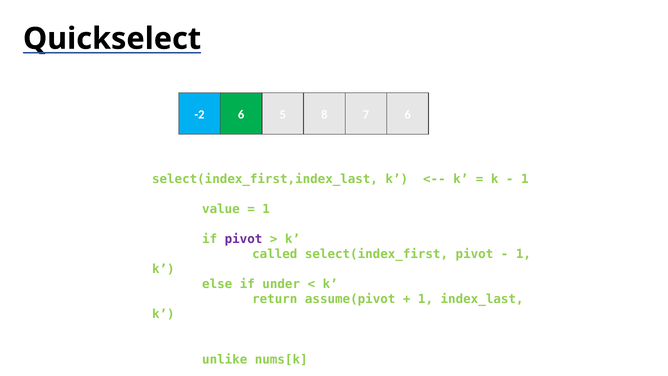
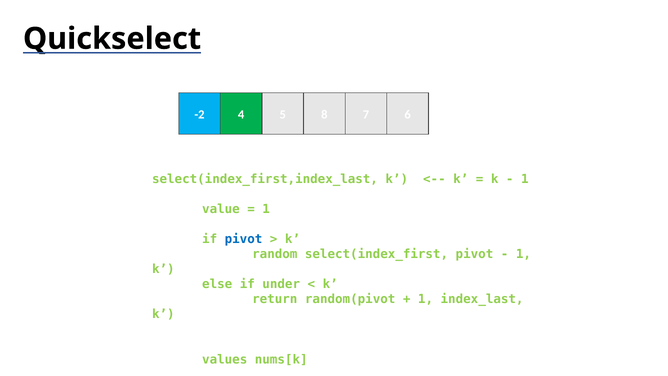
-2 6: 6 -> 4 (241, 114)
pivot colour: purple -> blue (244, 239)
called: called -> random (275, 254)
assume(pivot: assume(pivot -> random(pivot (350, 299)
unlike: unlike -> values (225, 359)
